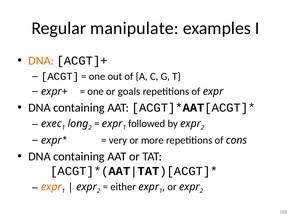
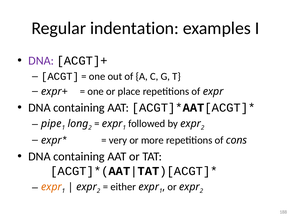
manipulate: manipulate -> indentation (134, 28)
DNA colour: orange -> purple (41, 61)
goals: goals -> place (129, 91)
exec: exec -> pipe (51, 123)
